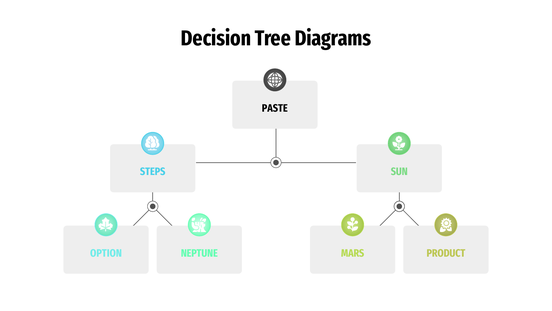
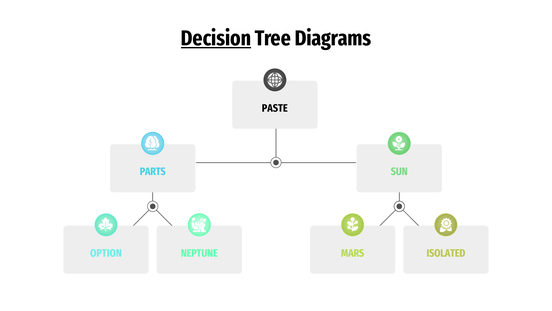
Decision underline: none -> present (216, 38)
STEPS: STEPS -> PARTS (153, 172)
PRODUCT: PRODUCT -> ISOLATED (446, 253)
